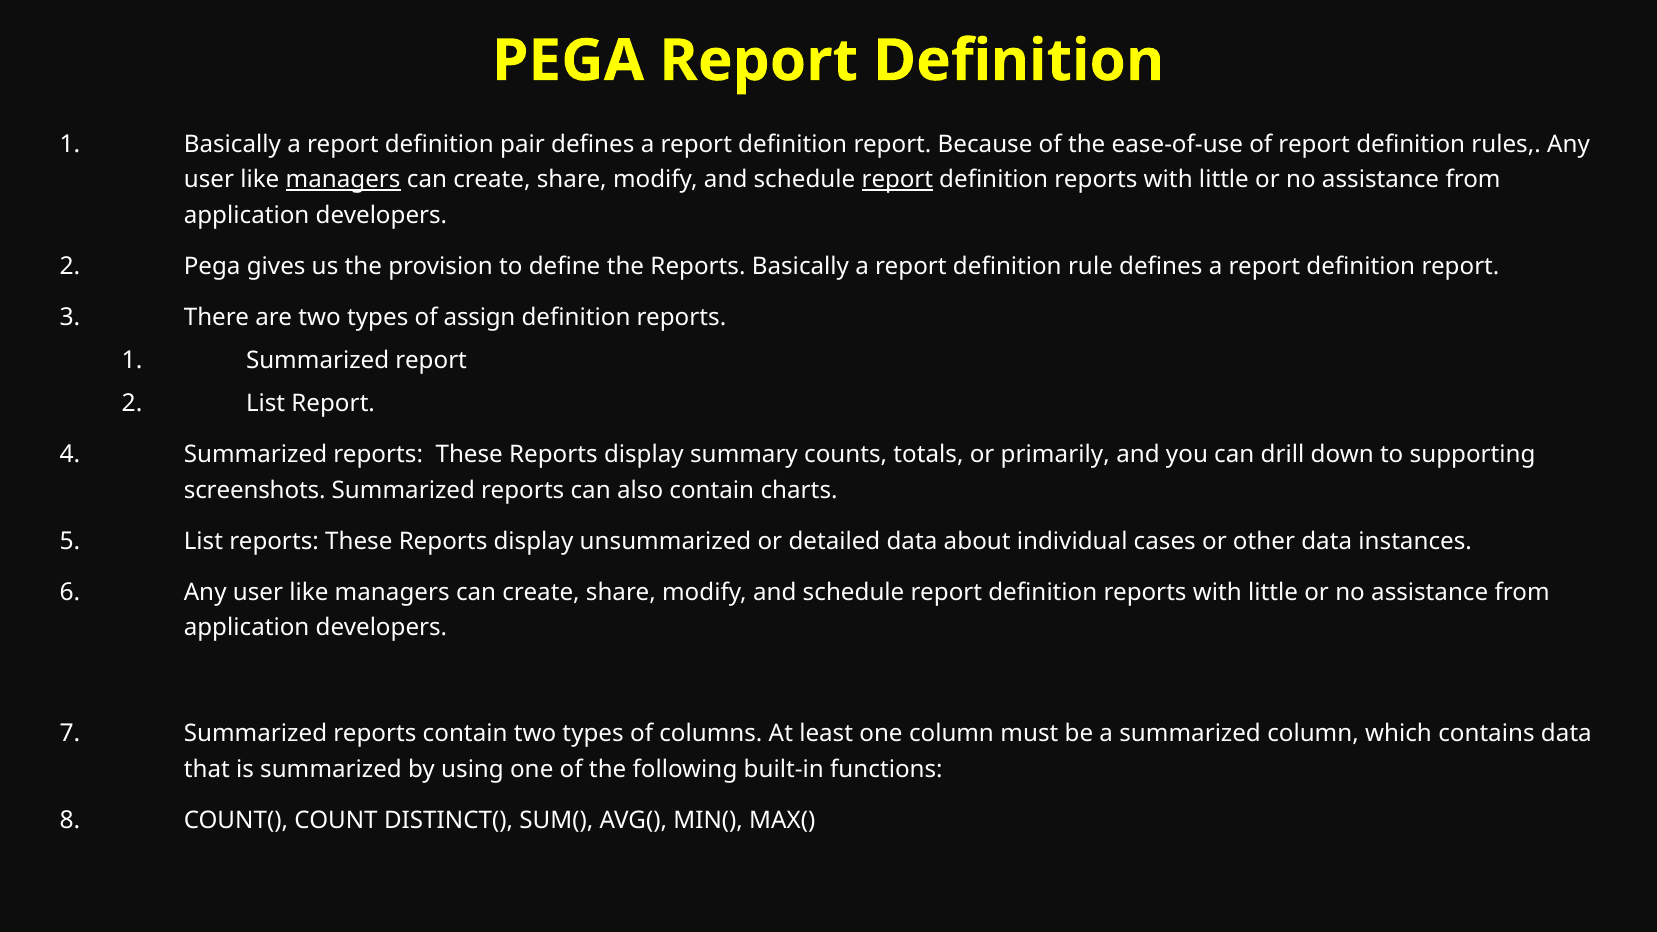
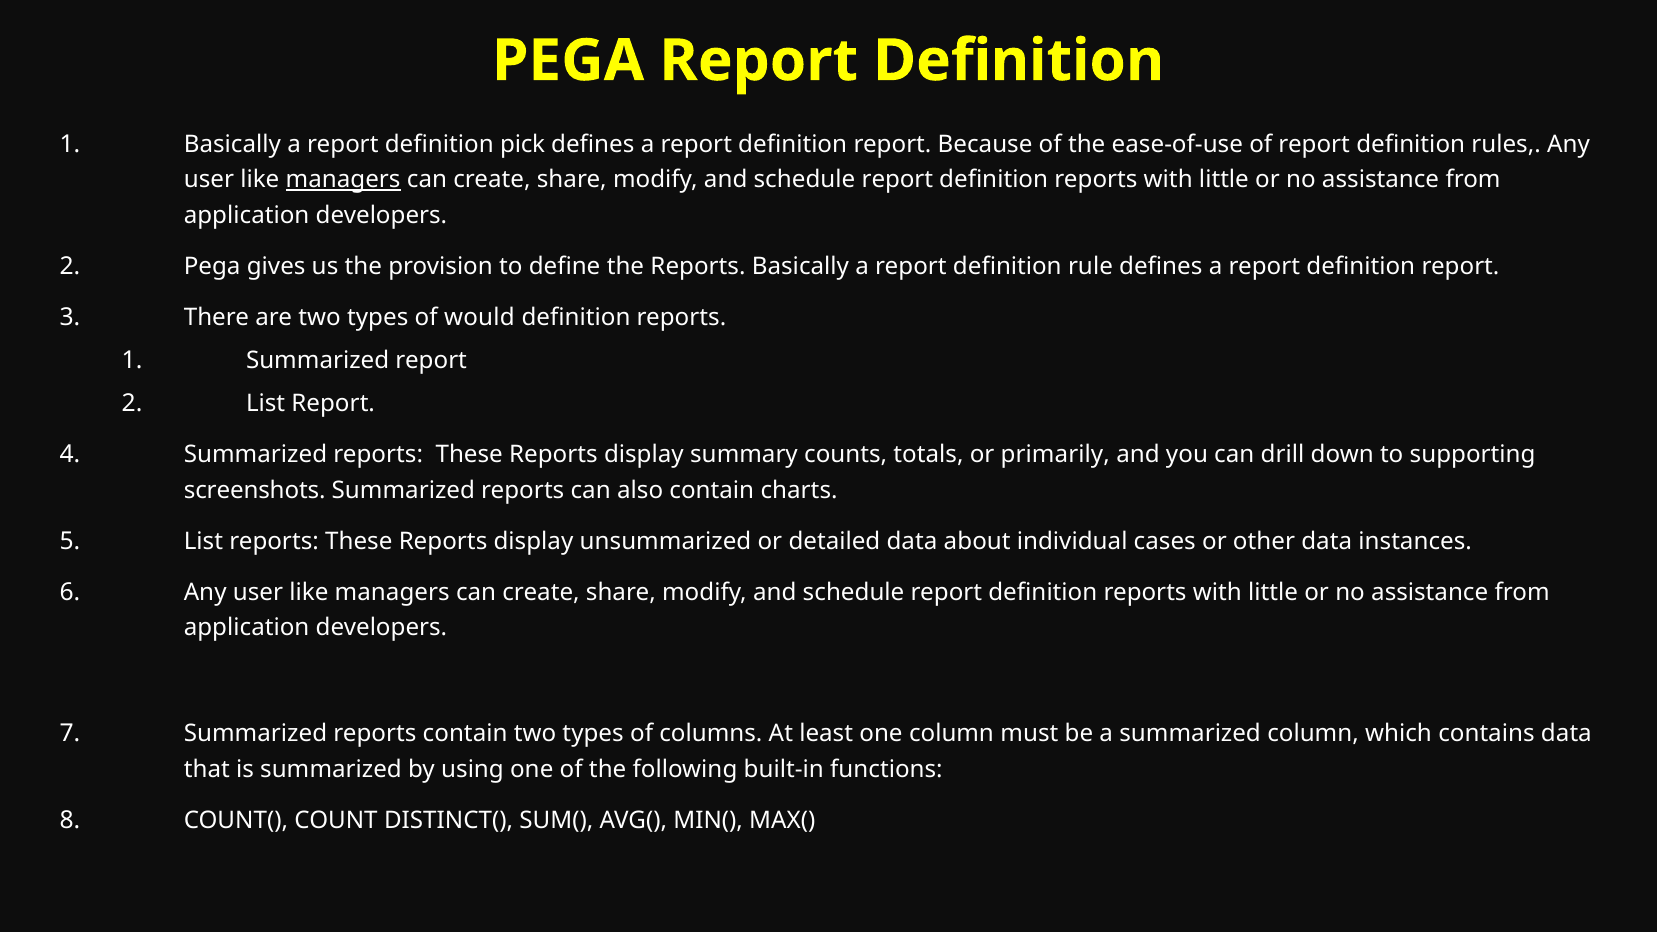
pair: pair -> pick (523, 144)
report underline: present -> none (897, 180)
assign: assign -> would (479, 317)
